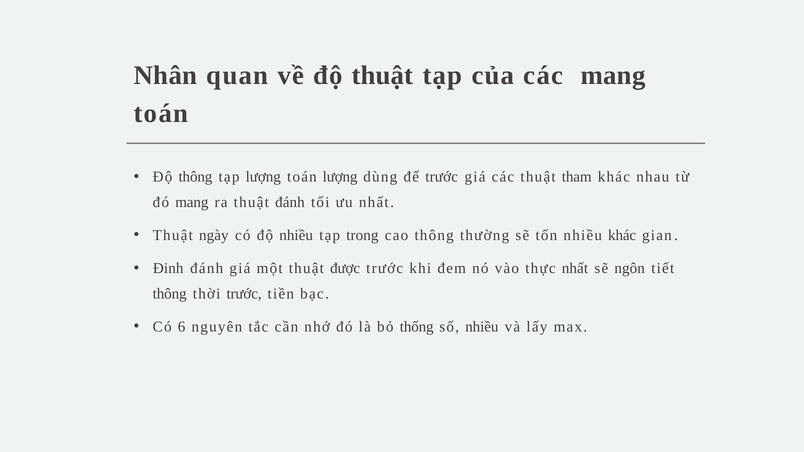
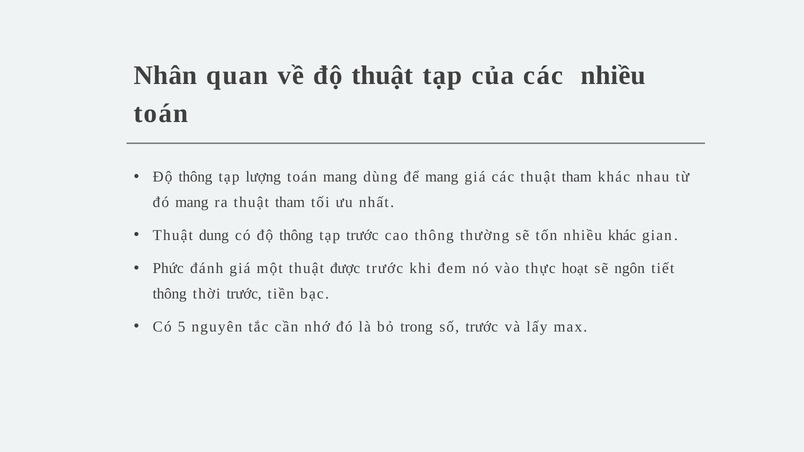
các mang: mang -> nhiều (613, 76)
toán lượng: lượng -> mang (340, 177)
để trước: trước -> mang (442, 177)
ra thuật đánh: đánh -> tham (290, 202)
ngày: ngày -> dung (214, 235)
có độ nhiều: nhiều -> thông (296, 235)
tạp trong: trong -> trước (362, 235)
Đinh: Đinh -> Phức (168, 269)
thực nhất: nhất -> hoạt (575, 269)
6: 6 -> 5 (182, 327)
thống: thống -> trong (417, 327)
số nhiều: nhiều -> trước (482, 327)
